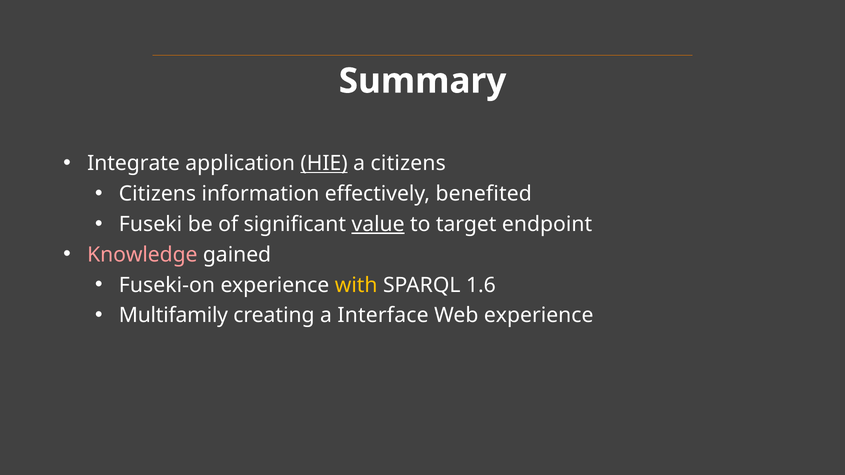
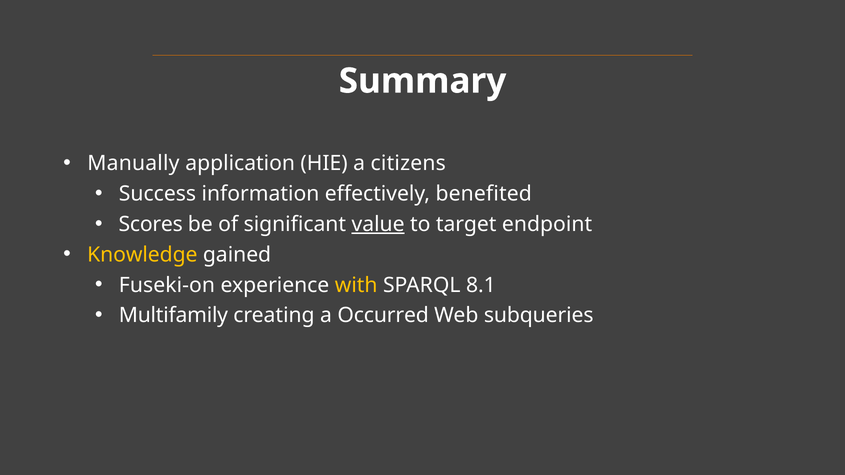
Integrate: Integrate -> Manually (133, 164)
HIE underline: present -> none (324, 164)
Citizens: Citizens -> Success (157, 194)
Fuseki: Fuseki -> Scores (151, 224)
Knowledge colour: pink -> yellow (142, 255)
1.6: 1.6 -> 8.1 (481, 285)
Interface: Interface -> Occurred (383, 316)
Web experience: experience -> subqueries (539, 316)
